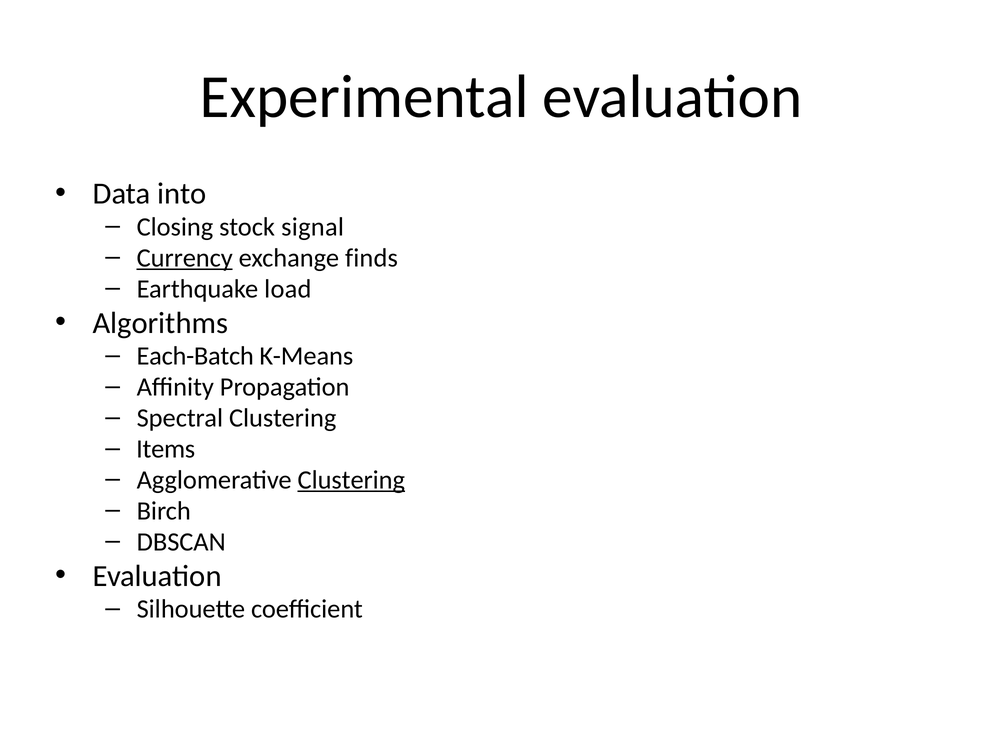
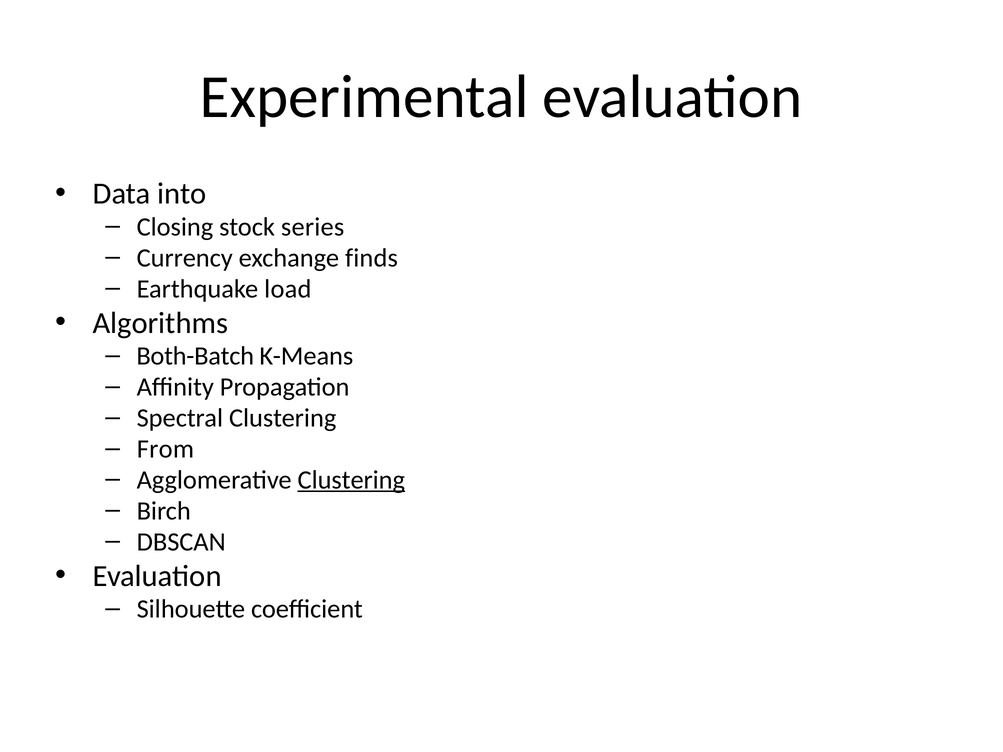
signal: signal -> series (313, 227)
Currency underline: present -> none (185, 258)
Each-Batch: Each-Batch -> Both-Batch (195, 356)
Items: Items -> From (165, 449)
